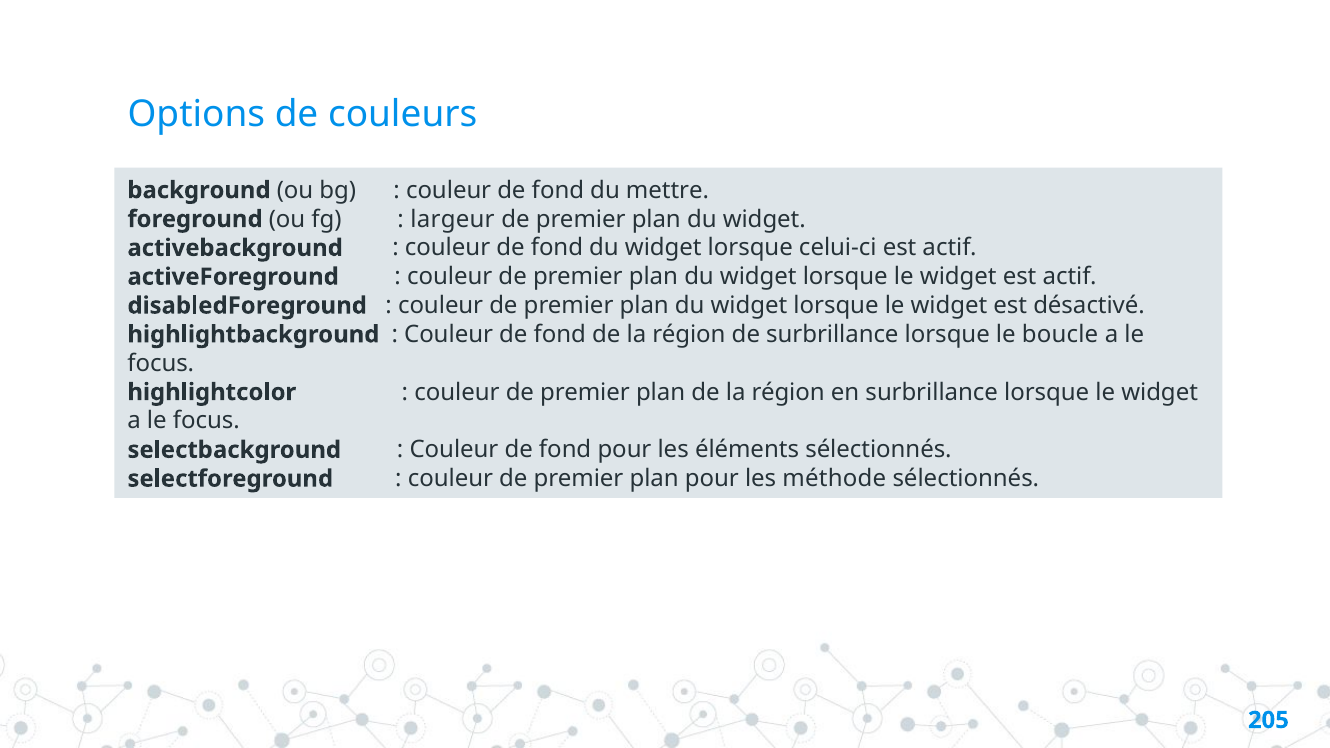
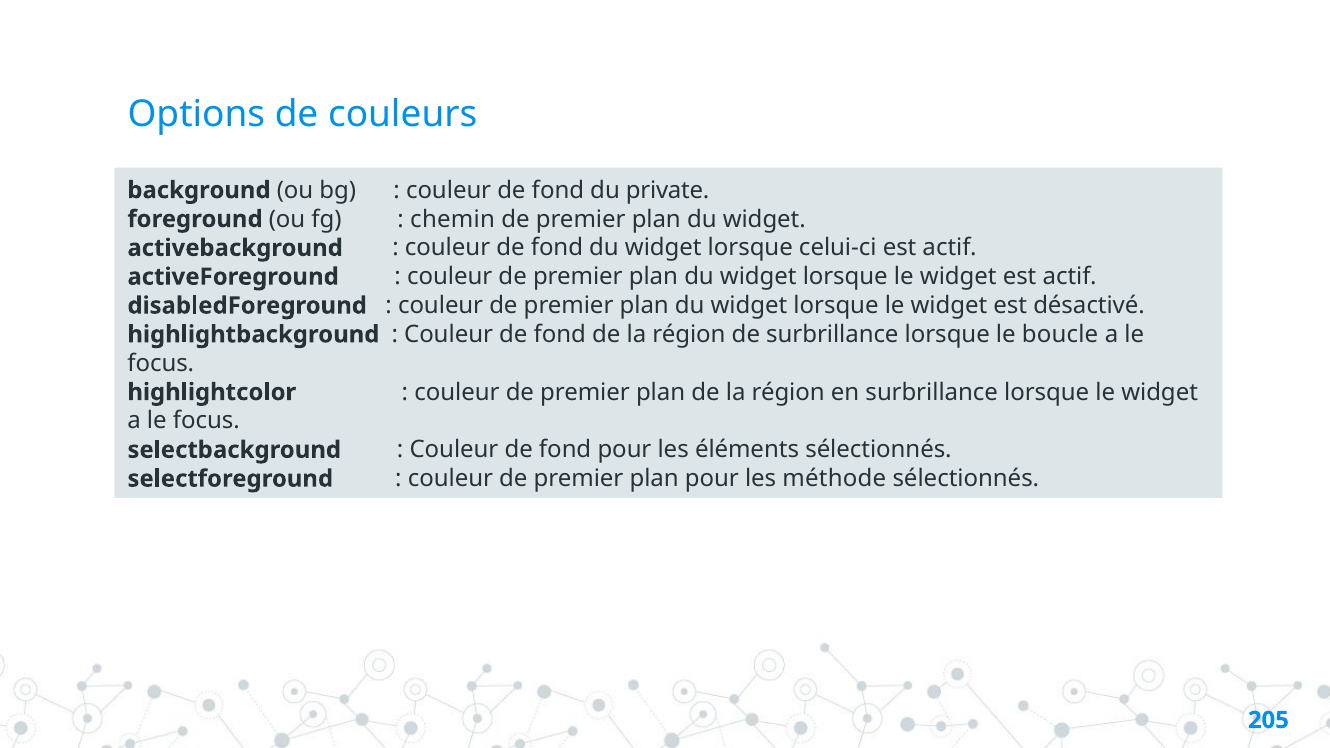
mettre: mettre -> private (668, 190)
largeur: largeur -> chemin (453, 219)
